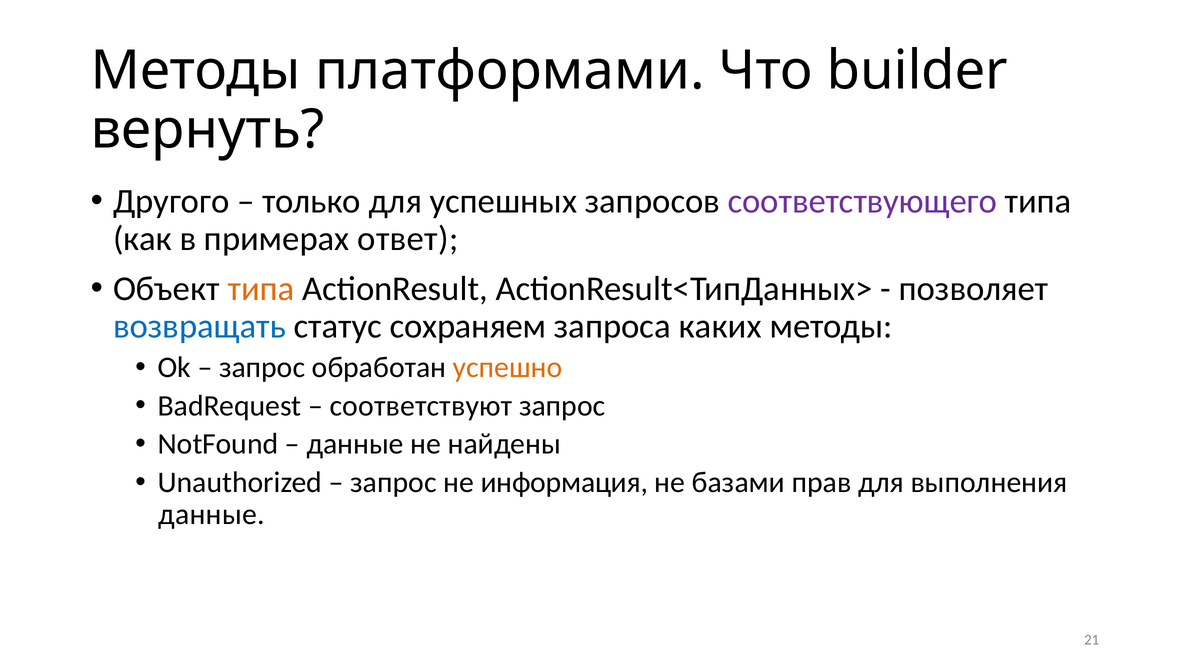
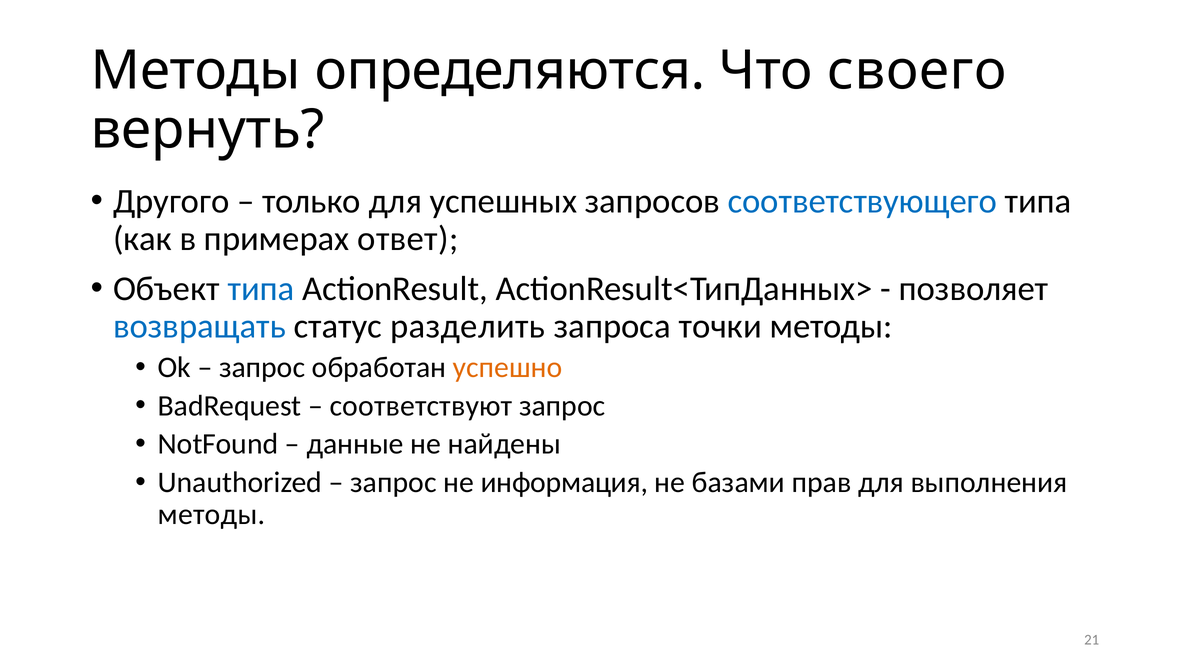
платформами: платформами -> определяются (510, 71)
builder: builder -> своего (917, 71)
соответствующего colour: purple -> blue (862, 201)
типа colour: orange -> blue (261, 289)
сохраняем: сохраняем -> разделить (468, 326)
каких: каких -> точки (720, 326)
данные: данные -> методы (211, 514)
